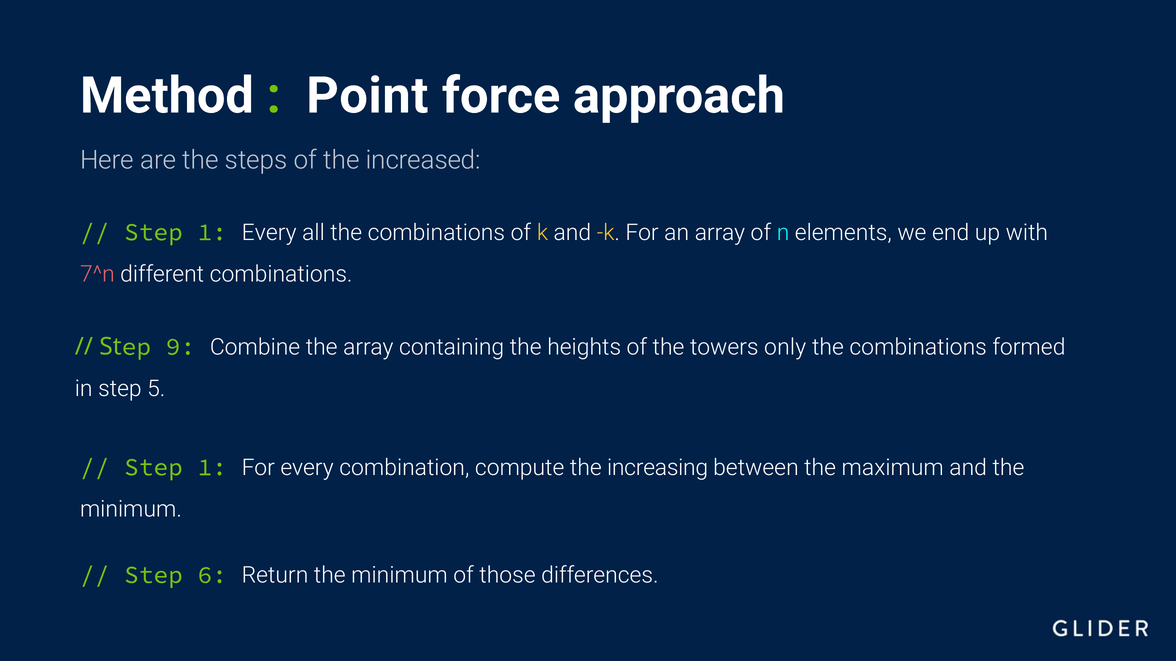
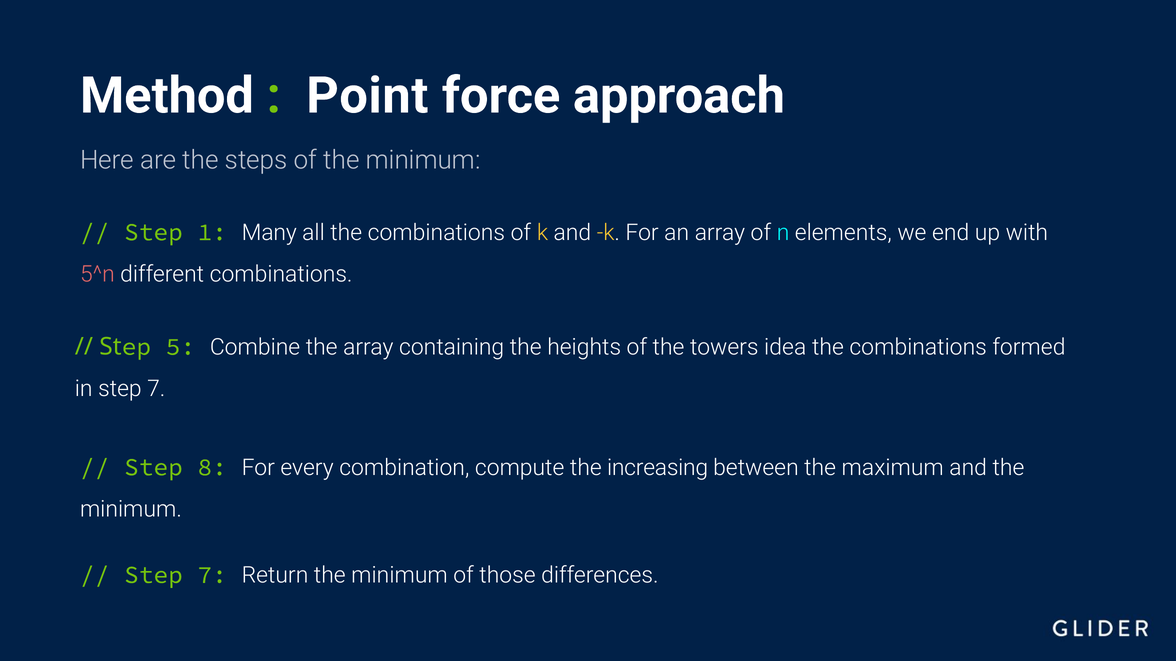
of the increased: increased -> minimum (423, 160)
1 Every: Every -> Many (269, 233)
7^n: 7^n -> 5^n (97, 274)
9: 9 -> 5 (180, 347)
only: only -> idea (785, 347)
in step 5: 5 -> 7 (156, 389)
1: 1 -> 8 (212, 468)
6: 6 -> 7 (212, 575)
